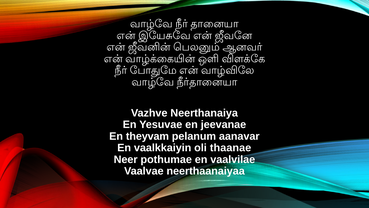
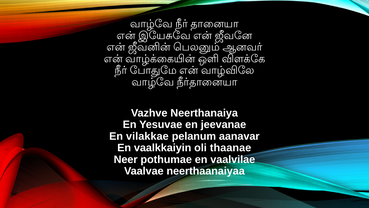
theyvam: theyvam -> vilakkae (147, 136)
